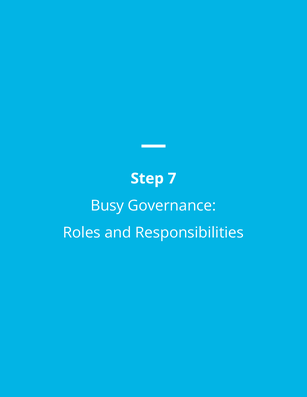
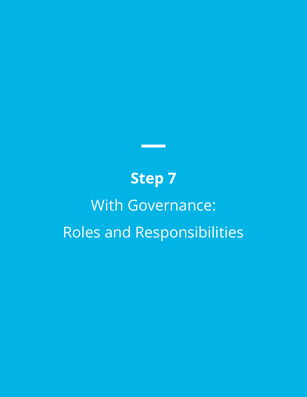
Busy: Busy -> With (107, 206)
